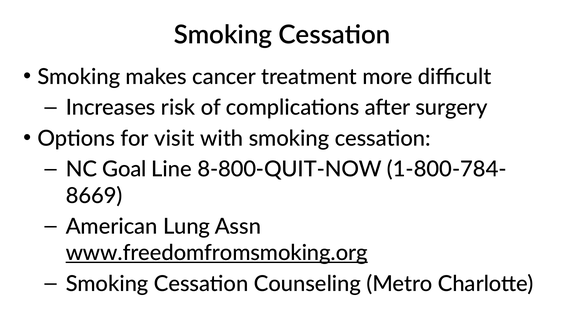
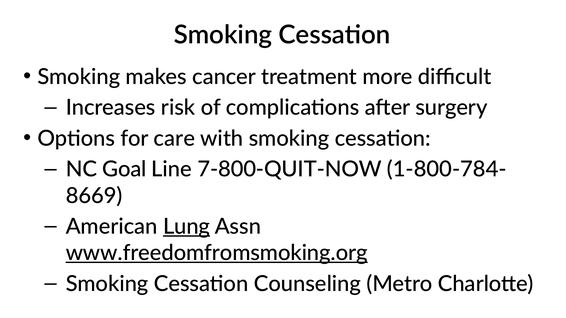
visit: visit -> care (174, 139)
8-800-QUIT-NOW: 8-800-QUIT-NOW -> 7-800-QUIT-NOW (290, 170)
Lung underline: none -> present (187, 227)
